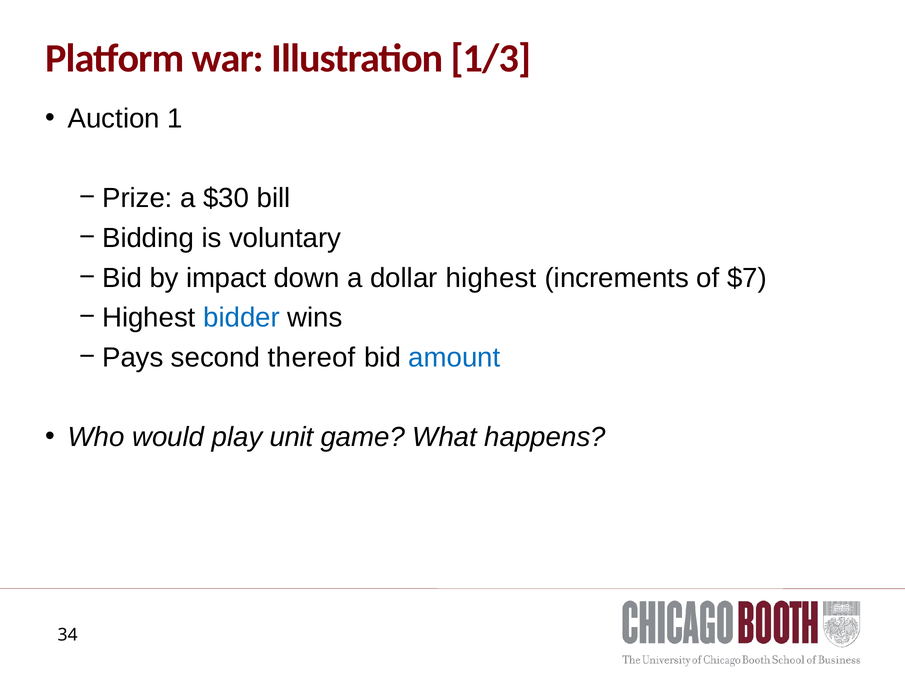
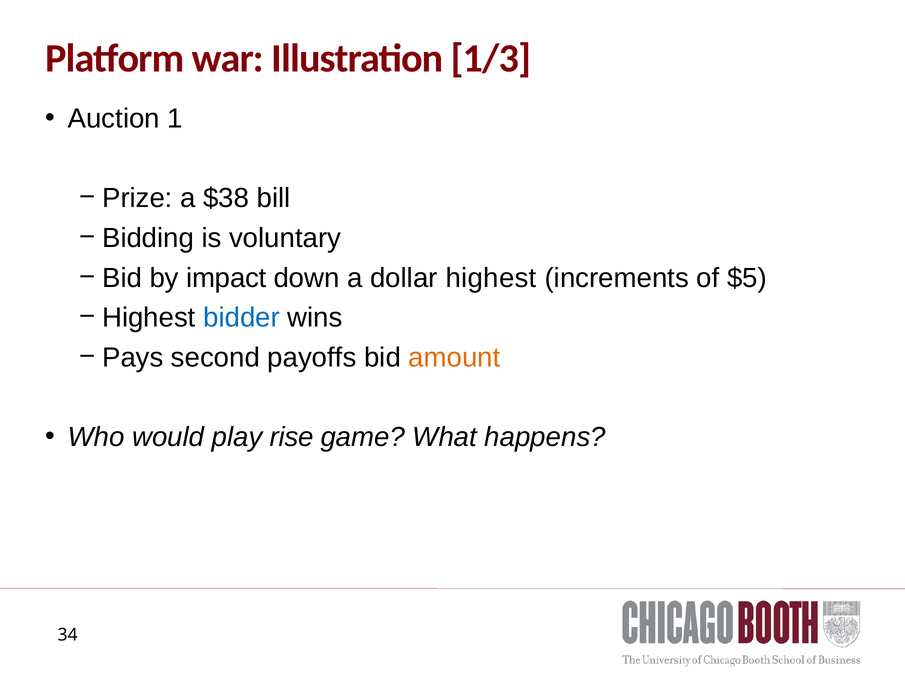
$30: $30 -> $38 (226, 198)
$7: $7 -> $5 (747, 278)
thereof: thereof -> payoffs (312, 357)
amount colour: blue -> orange (454, 357)
unit: unit -> rise (292, 437)
